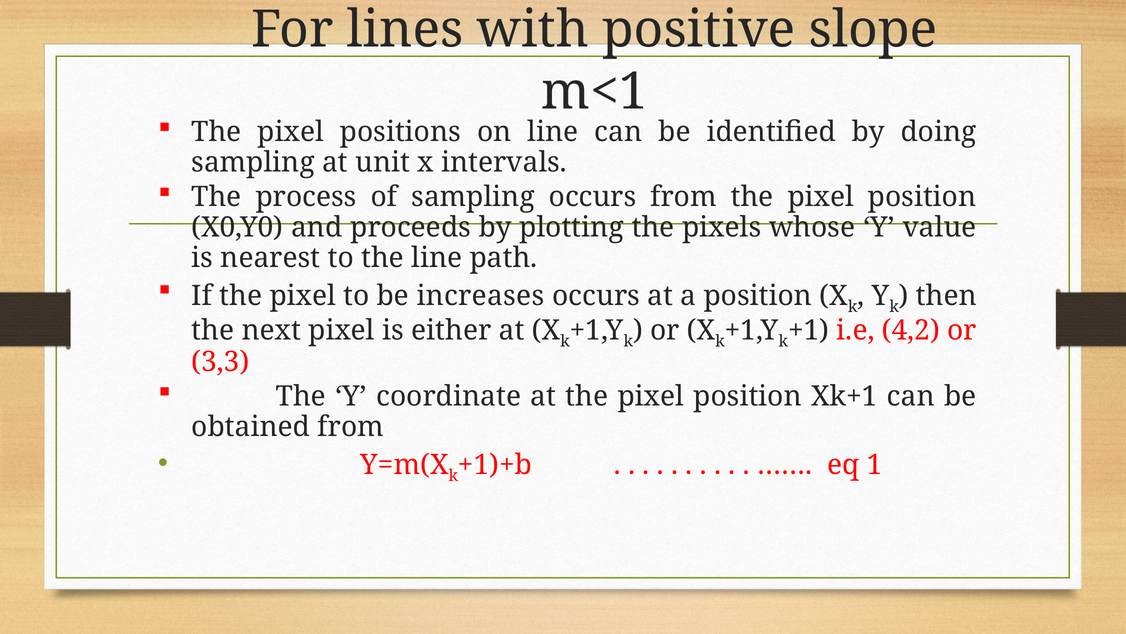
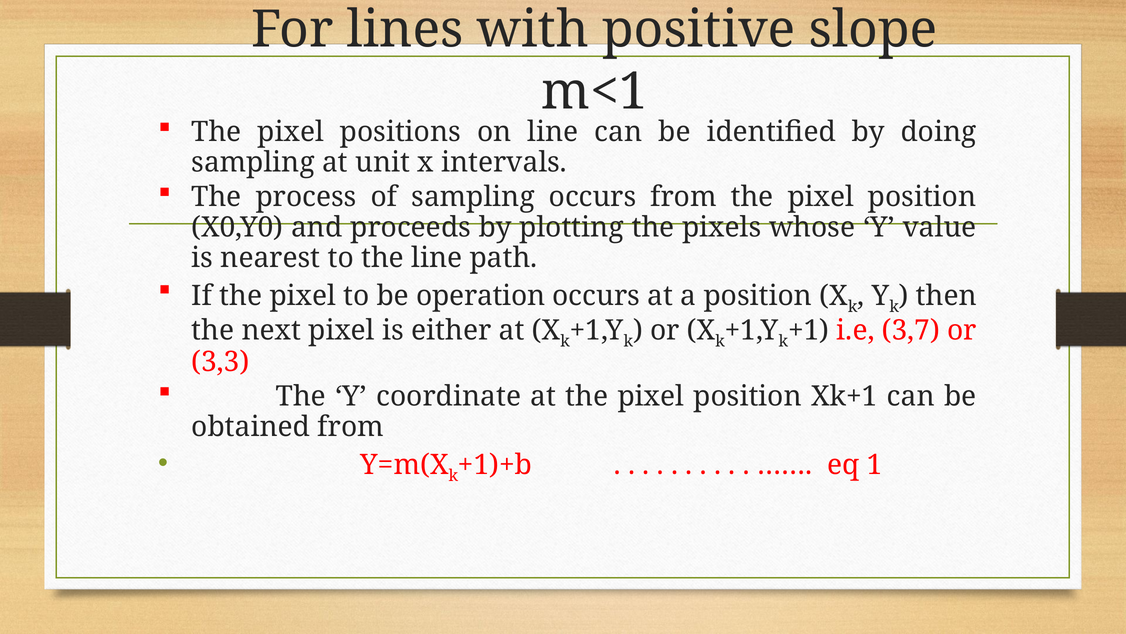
increases: increases -> operation (481, 296)
4,2: 4,2 -> 3,7 (911, 330)
